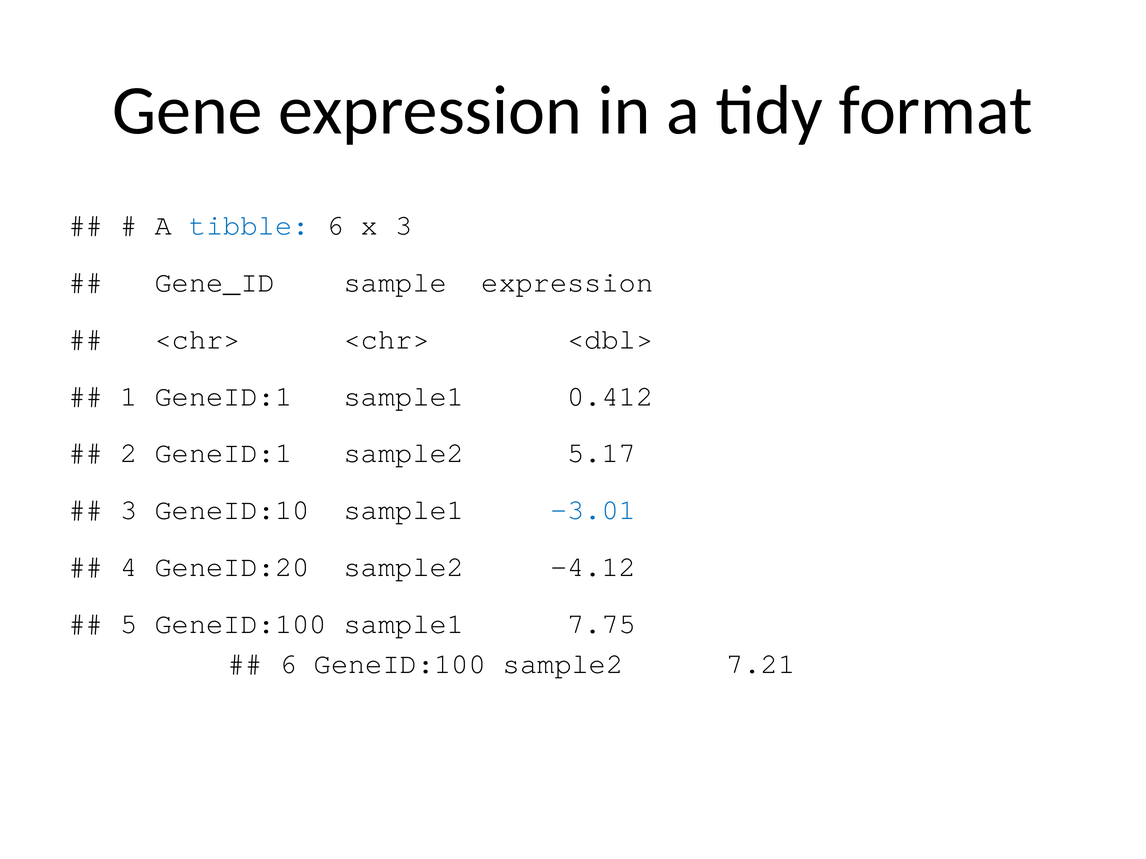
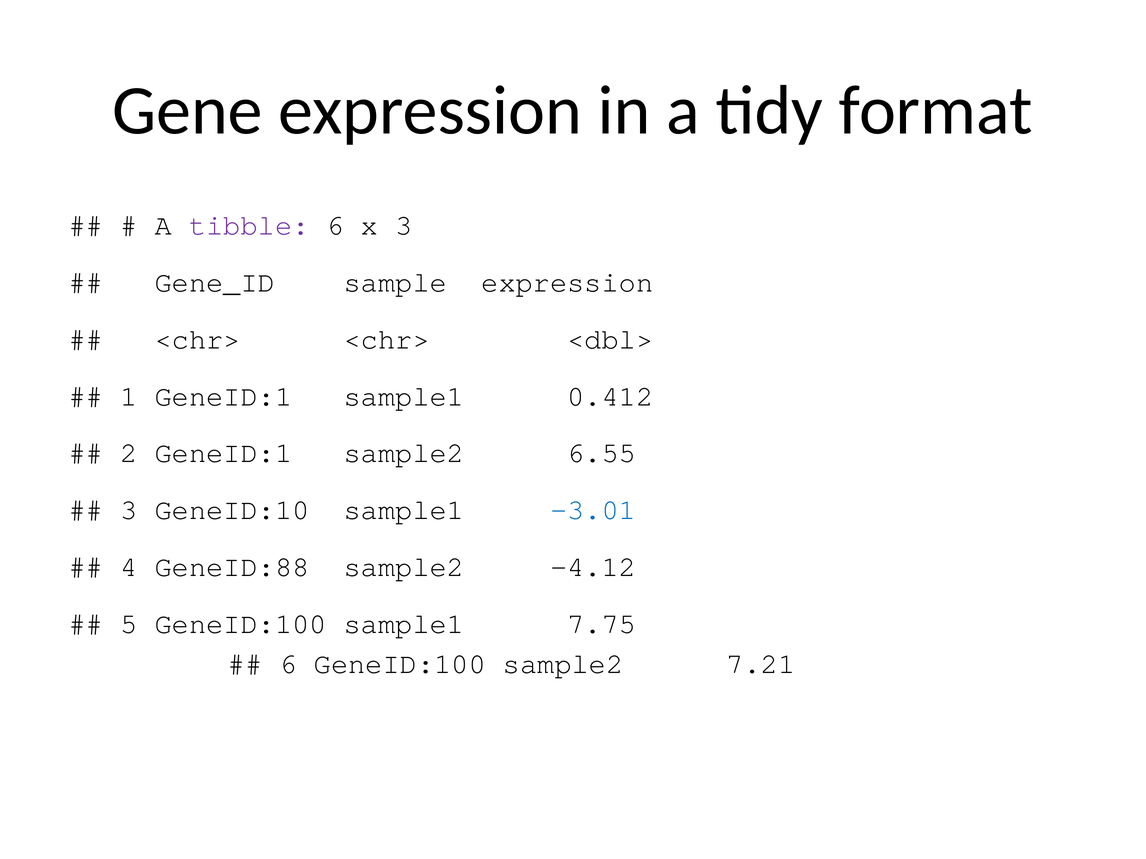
tibble colour: blue -> purple (249, 225)
5.17: 5.17 -> 6.55 (602, 453)
GeneID:20: GeneID:20 -> GeneID:88 (232, 567)
